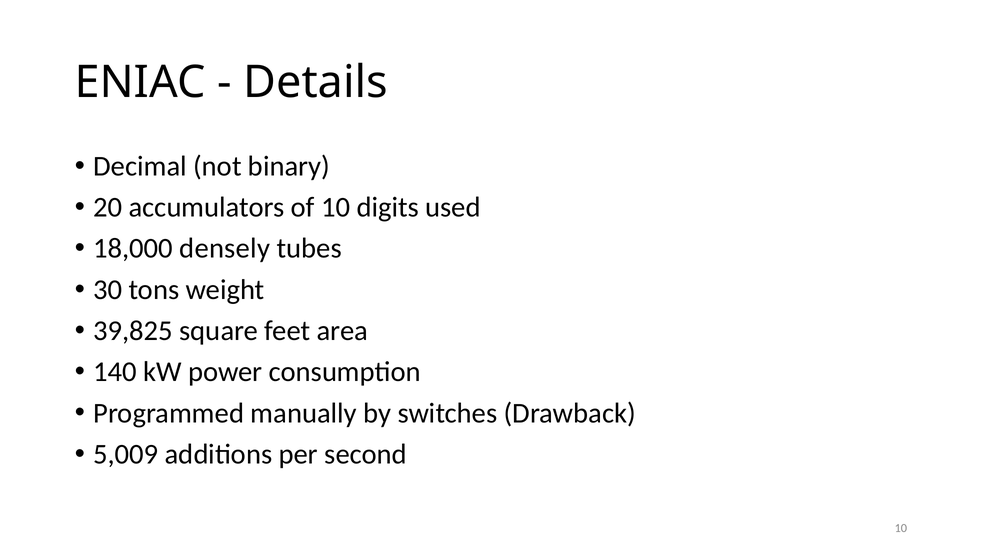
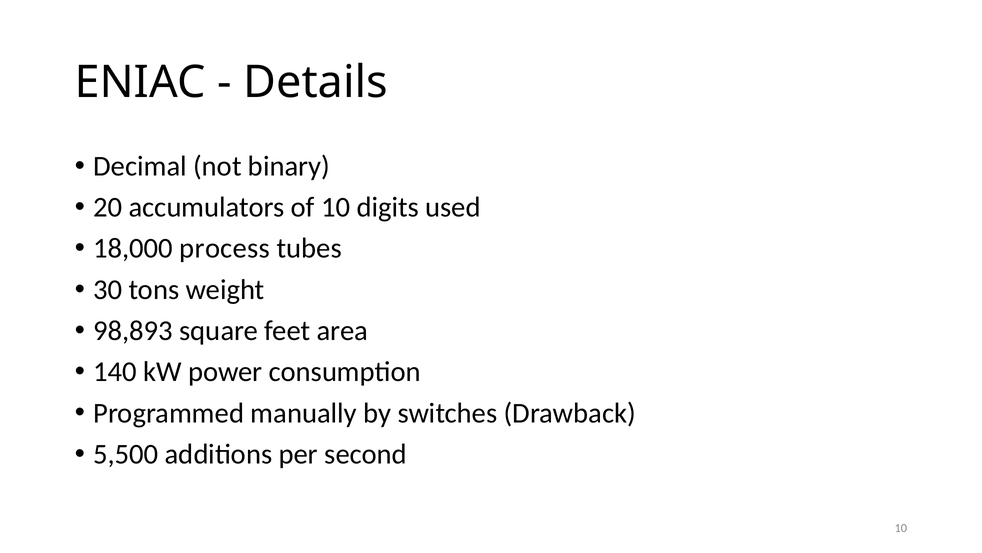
densely: densely -> process (225, 248)
39,825: 39,825 -> 98,893 (133, 330)
5,009: 5,009 -> 5,500 (126, 454)
